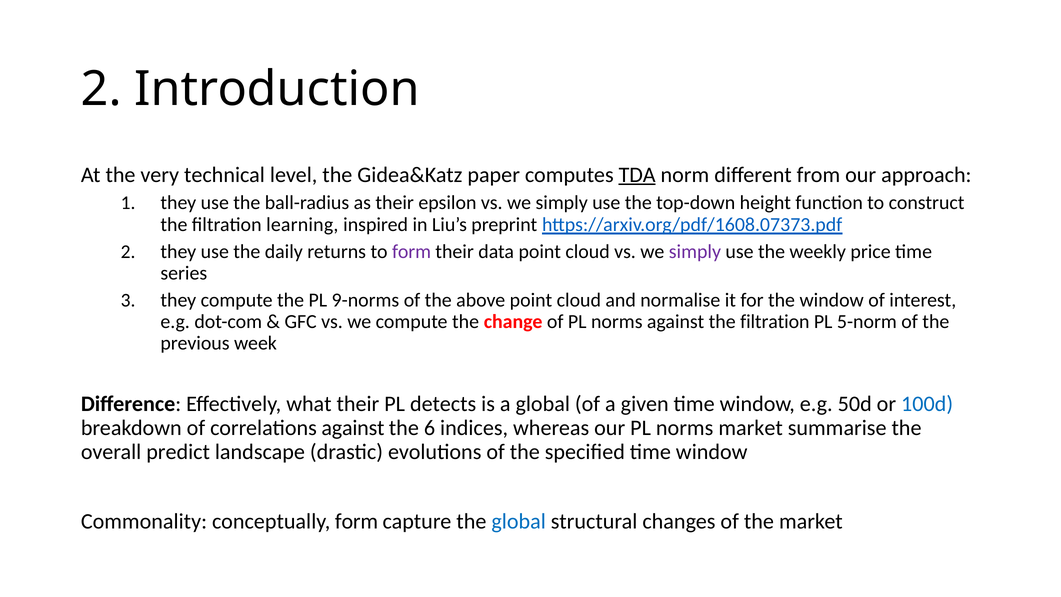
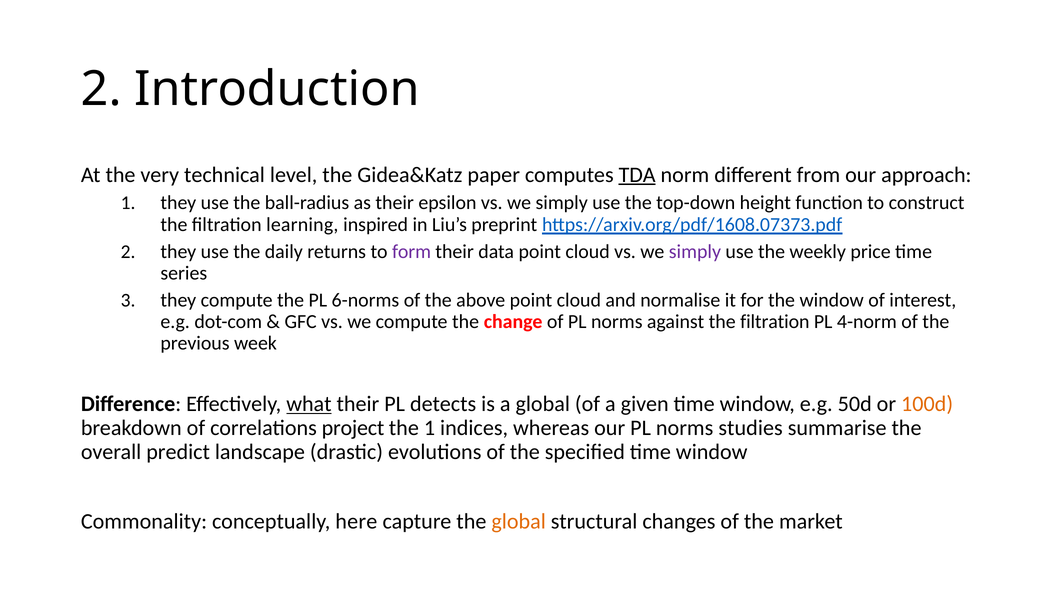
9-norms: 9-norms -> 6-norms (365, 300)
5-norm: 5-norm -> 4-norm (867, 322)
what underline: none -> present (309, 404)
100d colour: blue -> orange (927, 404)
correlations against: against -> project (353, 428)
the 6: 6 -> 1 (430, 428)
norms market: market -> studies (751, 428)
conceptually form: form -> here (356, 522)
global colour: blue -> orange (519, 522)
